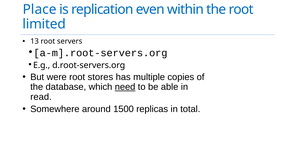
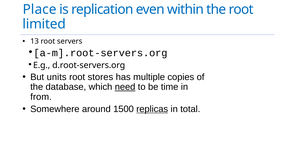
were: were -> units (57, 77)
able: able -> time (170, 87)
read: read -> from (41, 97)
replicas underline: none -> present (152, 109)
